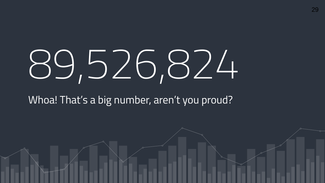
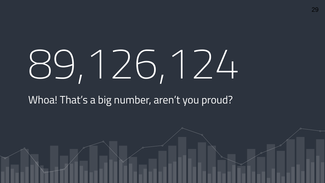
89,526,824: 89,526,824 -> 89,126,124 (134, 64)
